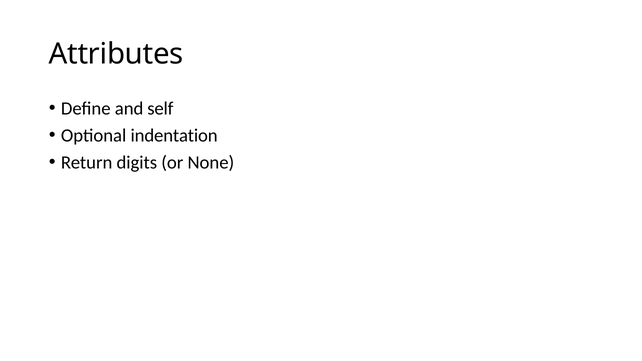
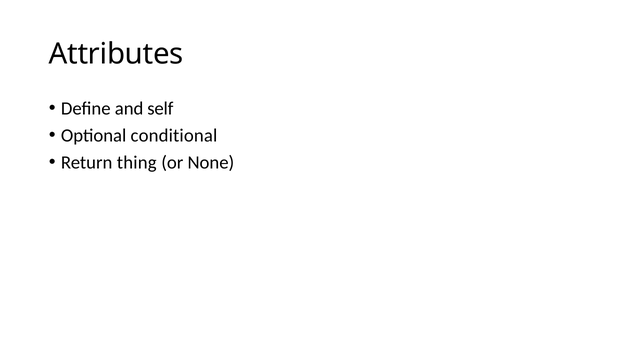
indentation: indentation -> conditional (174, 135)
digits: digits -> thing (137, 162)
